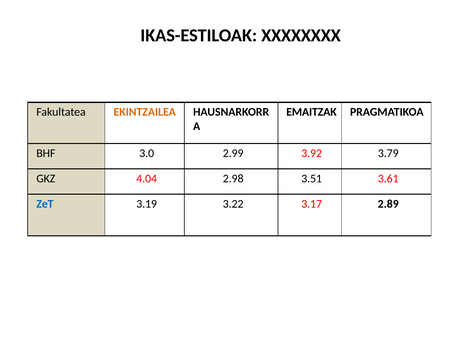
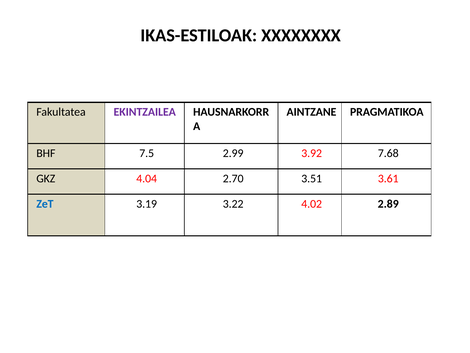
EKINTZAILEA colour: orange -> purple (145, 112)
EMAITZAK: EMAITZAK -> AINTZANE (311, 112)
3.0: 3.0 -> 7.5 (147, 153)
3.79: 3.79 -> 7.68 (388, 153)
2.98: 2.98 -> 2.70 (233, 178)
3.17: 3.17 -> 4.02 (312, 204)
